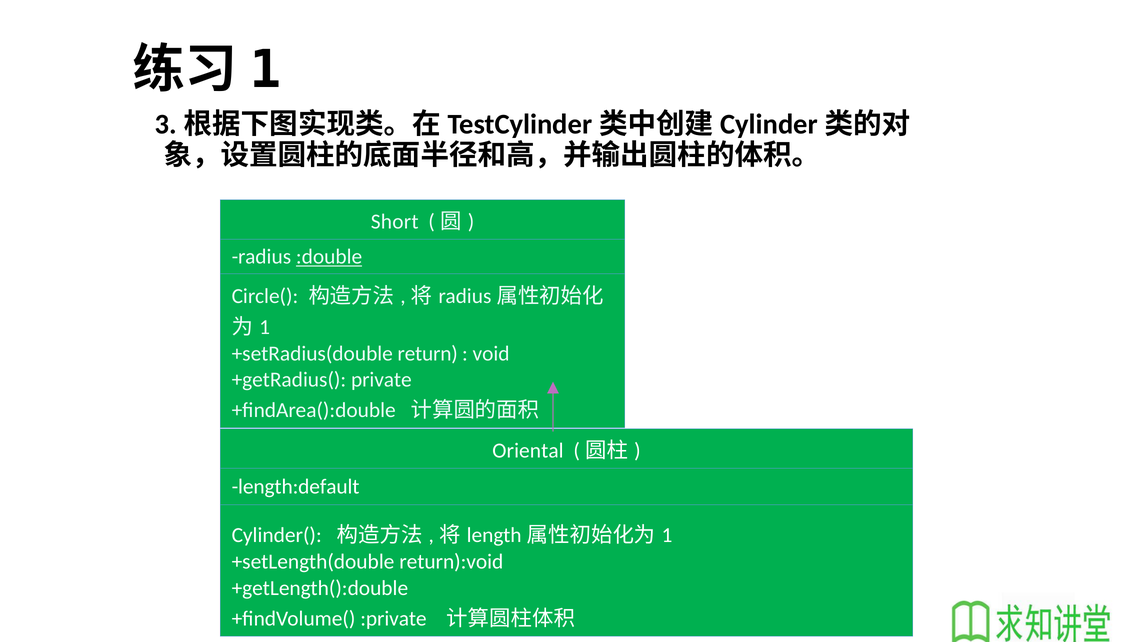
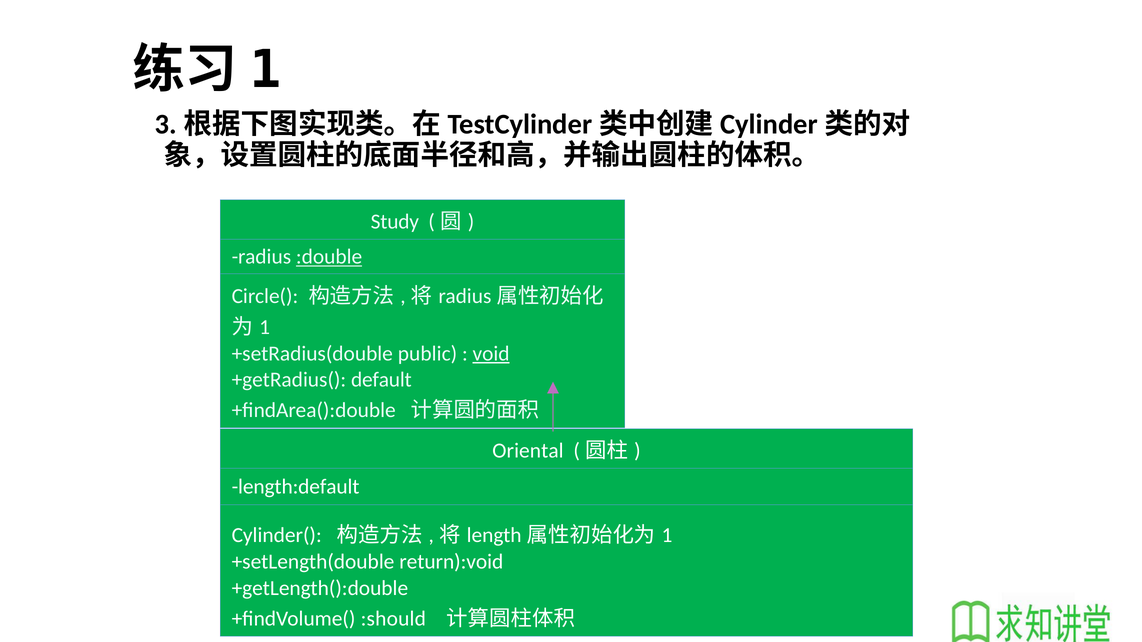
Short: Short -> Study (395, 222)
return: return -> public (428, 354)
void underline: none -> present (491, 354)
private: private -> default (381, 380)
:private: :private -> :should (393, 619)
